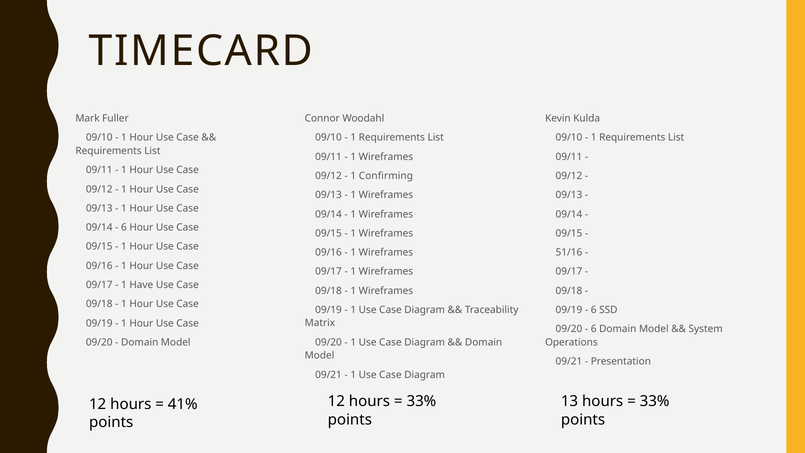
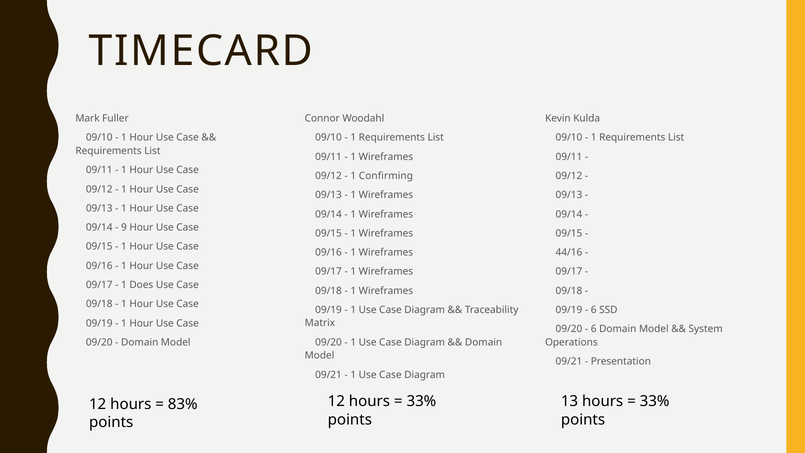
6: 6 -> 9 (124, 227)
51/16: 51/16 -> 44/16 (569, 252)
Have: Have -> Does (141, 285)
41%: 41% -> 83% (183, 404)
